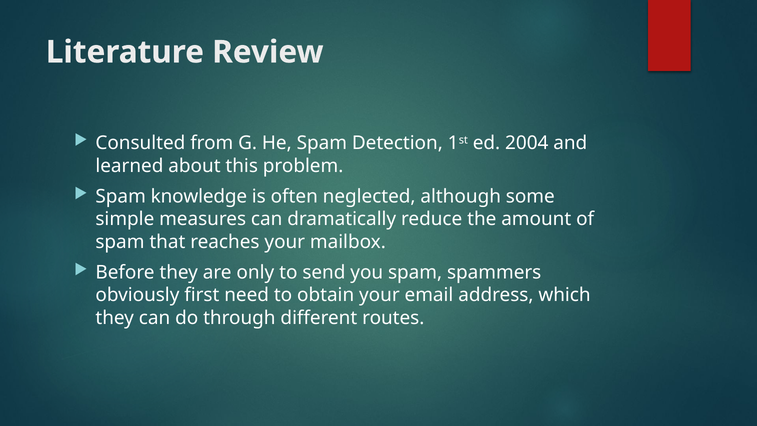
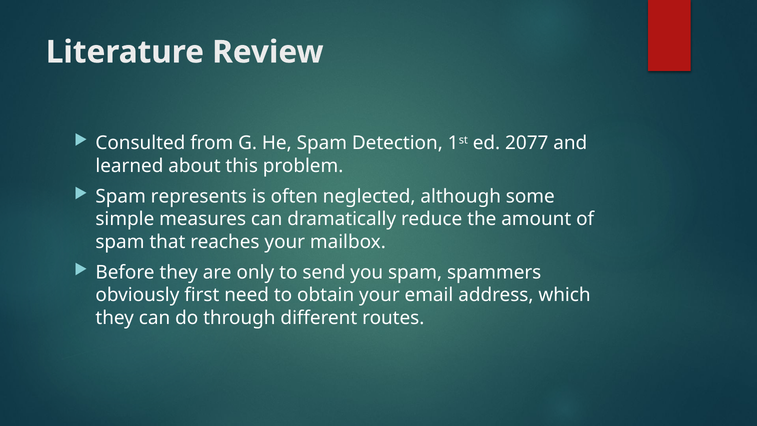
2004: 2004 -> 2077 (527, 143)
knowledge: knowledge -> represents (199, 196)
